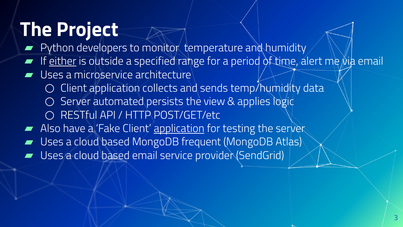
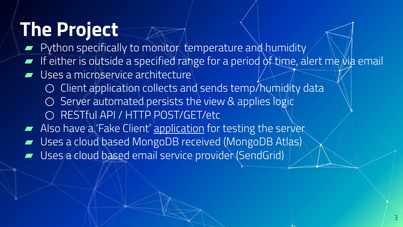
developers: developers -> specifically (102, 48)
either underline: present -> none (63, 61)
frequent: frequent -> received (201, 142)
